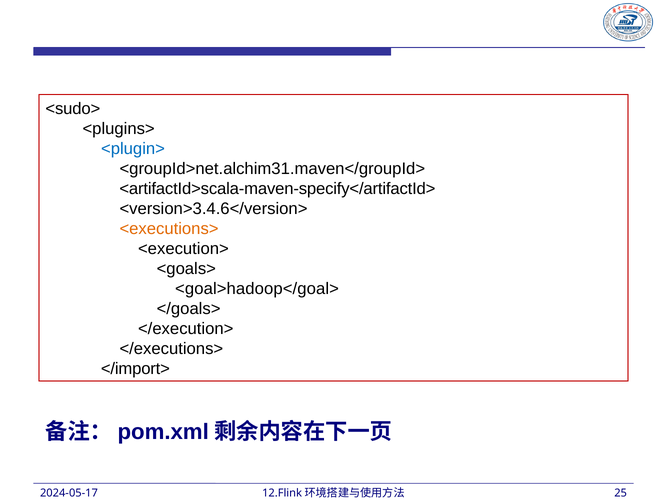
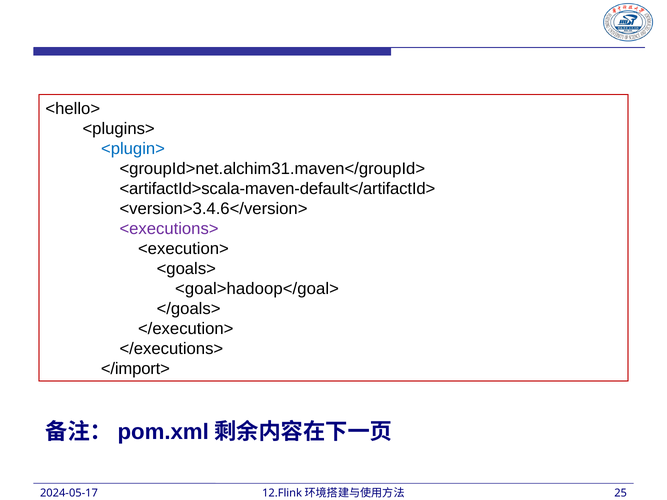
<sudo>: <sudo> -> <hello> (73, 109)
<artifactId>scala-maven-specify</artifactId>: <artifactId>scala-maven-specify</artifactId> -> <artifactId>scala-maven-default</artifactId> (277, 189)
<executions> colour: orange -> purple (169, 229)
